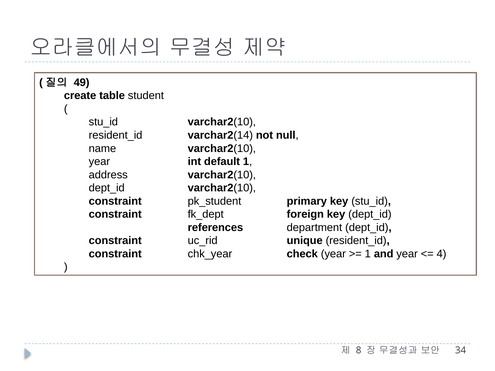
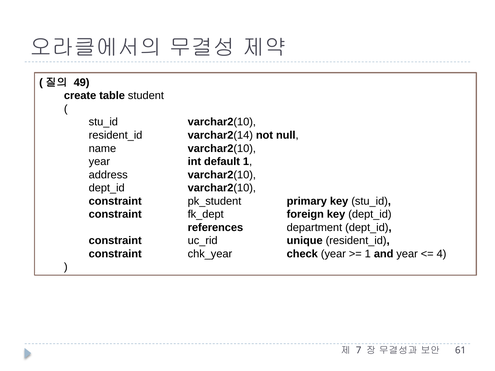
8: 8 -> 7 (359, 350)
34: 34 -> 61 (461, 350)
